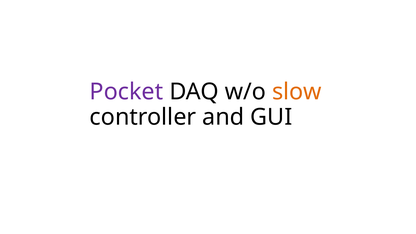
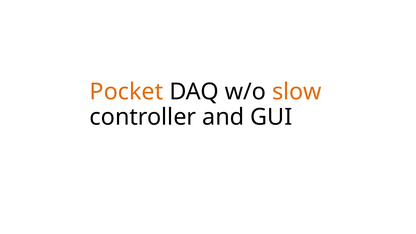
Pocket colour: purple -> orange (126, 92)
